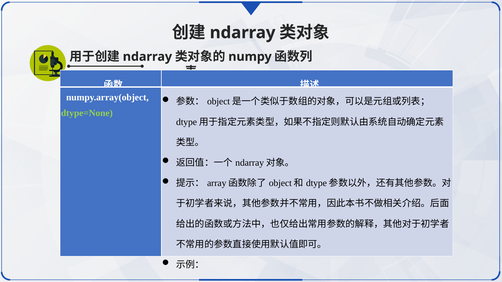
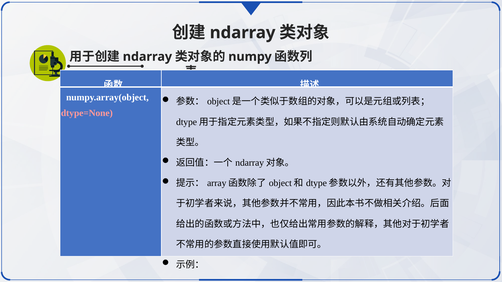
dtype=None colour: light green -> pink (87, 113)
